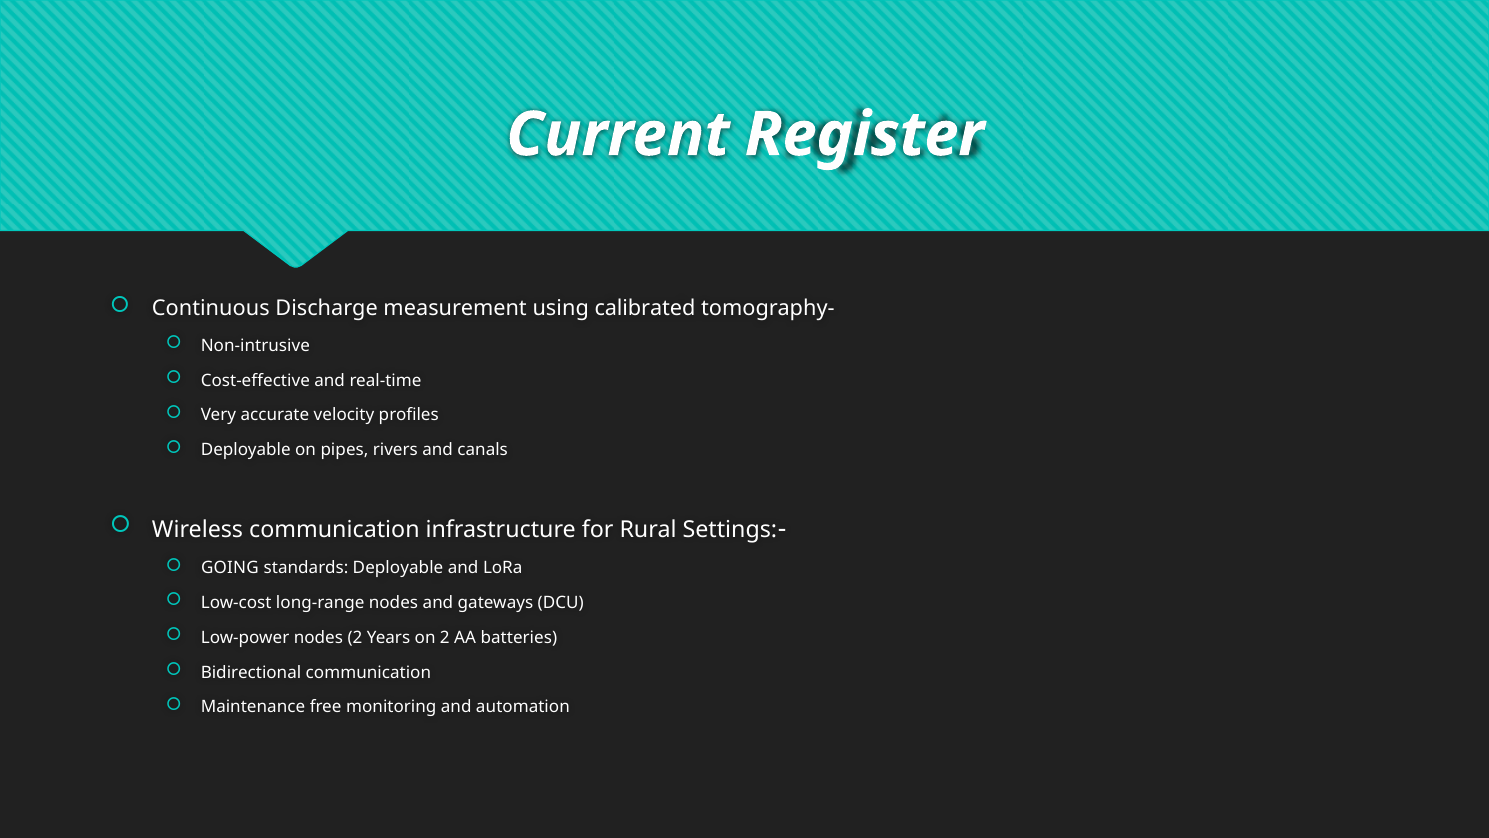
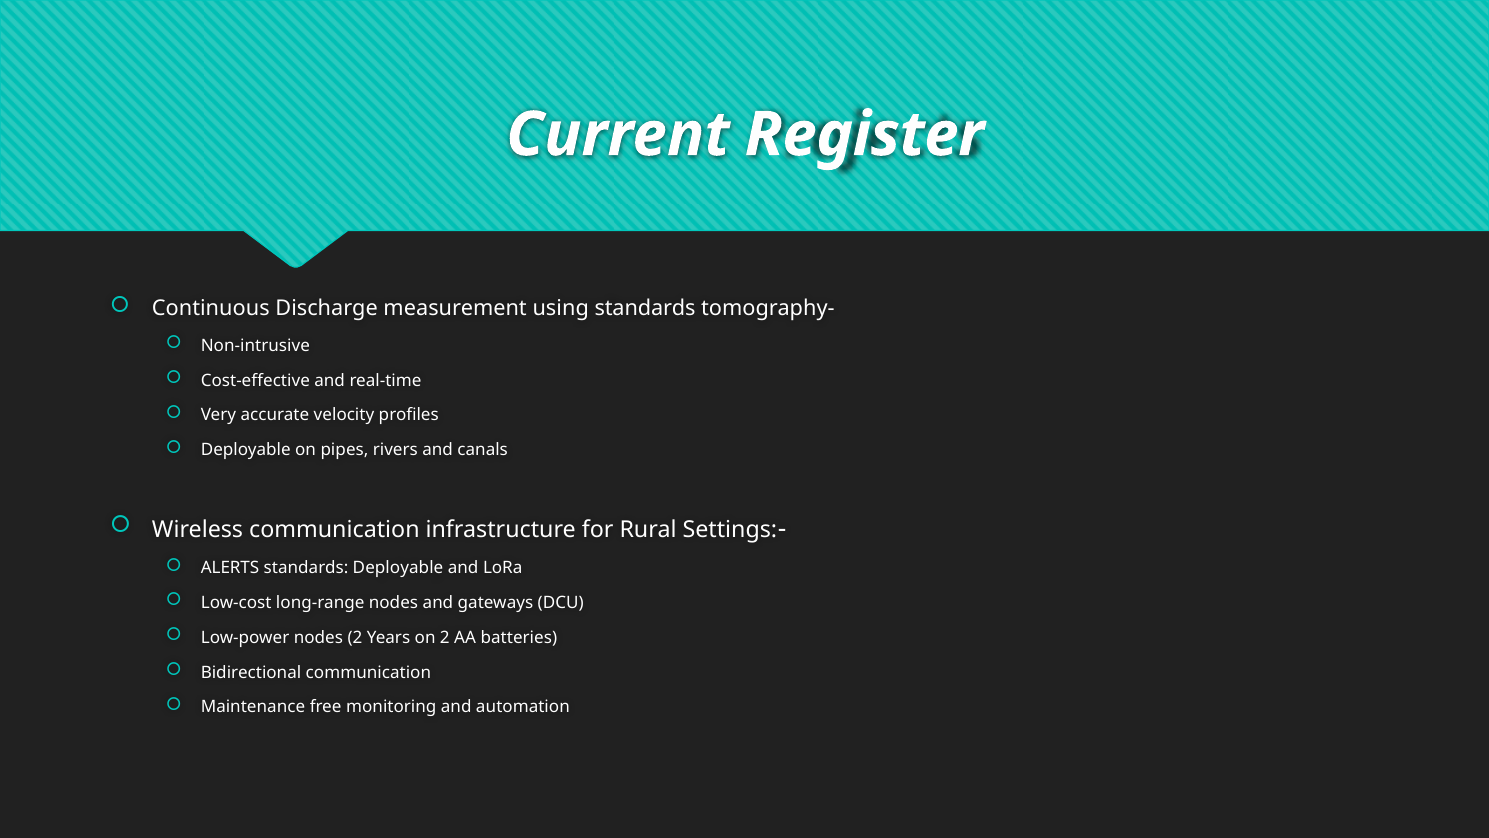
using calibrated: calibrated -> standards (645, 308)
GOING: GOING -> ALERTS (230, 568)
